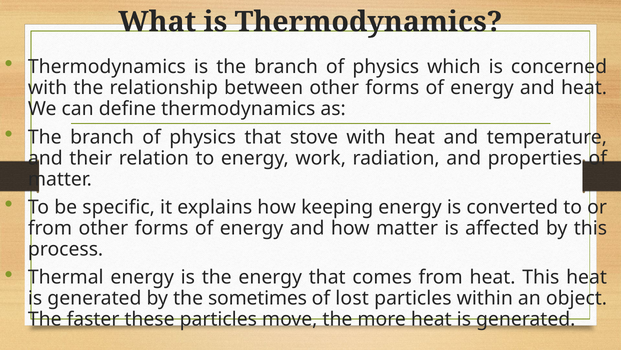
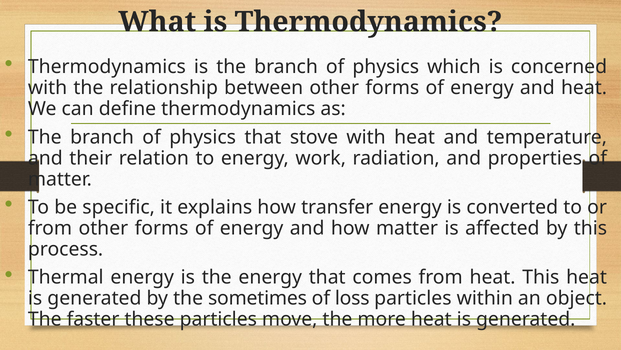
keeping: keeping -> transfer (337, 207)
lost: lost -> loss (352, 298)
